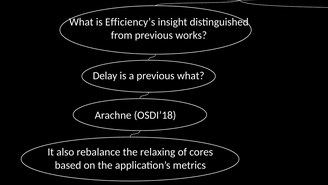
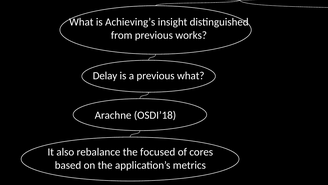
Efficiency’s: Efficiency’s -> Achieving’s (130, 22)
relaxing: relaxing -> focused (158, 152)
